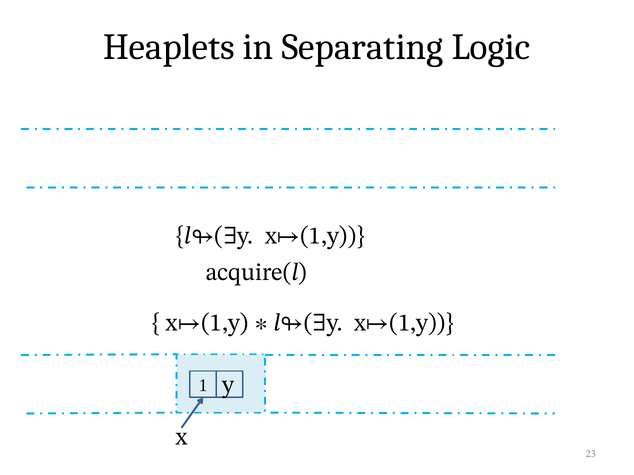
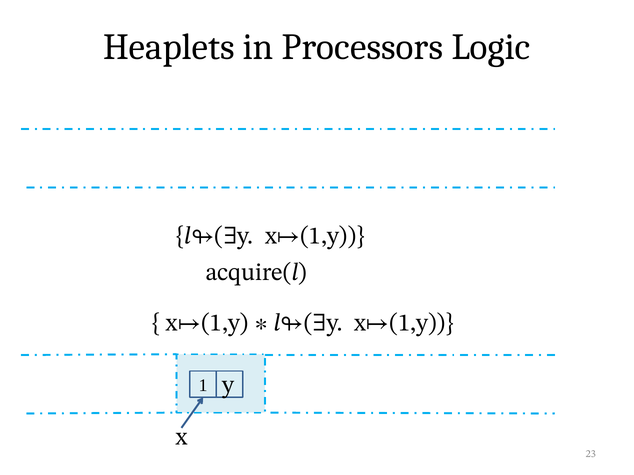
Separating: Separating -> Processors (362, 47)
